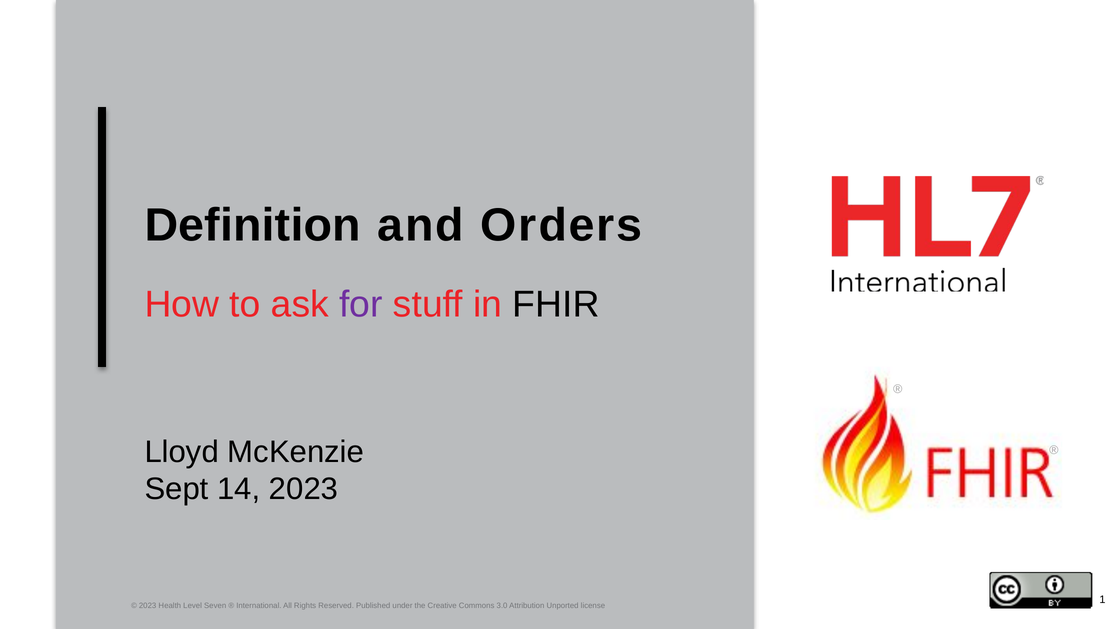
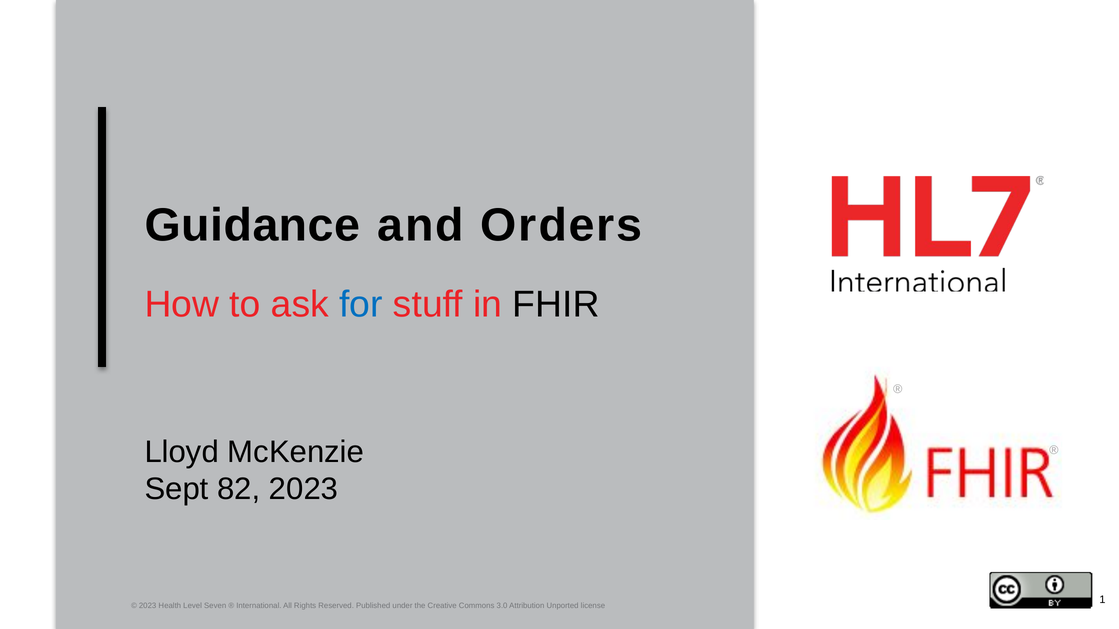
Definition: Definition -> Guidance (252, 226)
for colour: purple -> blue (361, 305)
14: 14 -> 82 (239, 489)
